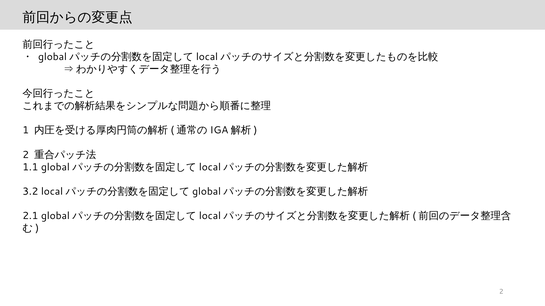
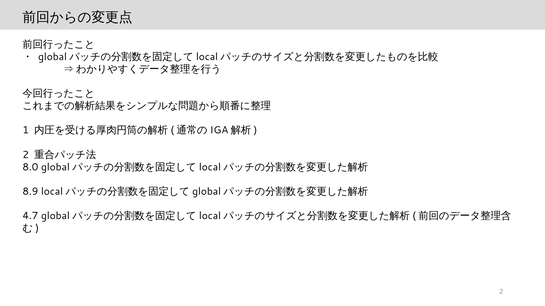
1.1: 1.1 -> 8.0 (30, 167)
3.2: 3.2 -> 8.9 (30, 192)
2.1: 2.1 -> 4.7 (30, 216)
